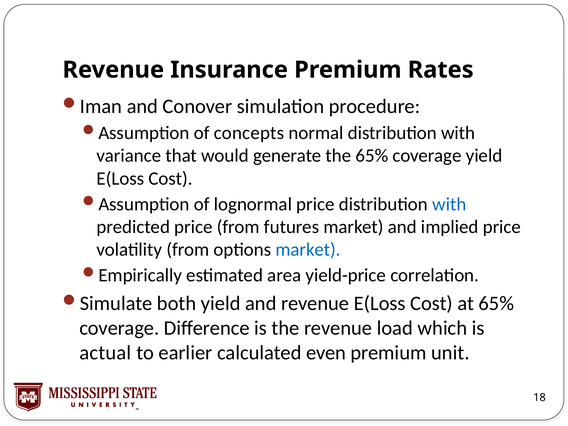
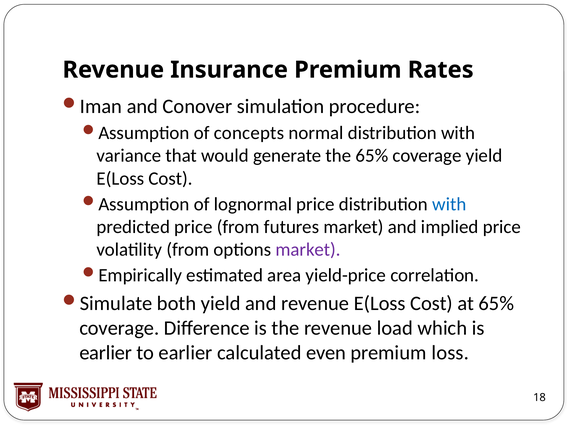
market colour: blue -> purple (308, 250)
actual: actual -> earlier (106, 353)
unit: unit -> loss (450, 353)
